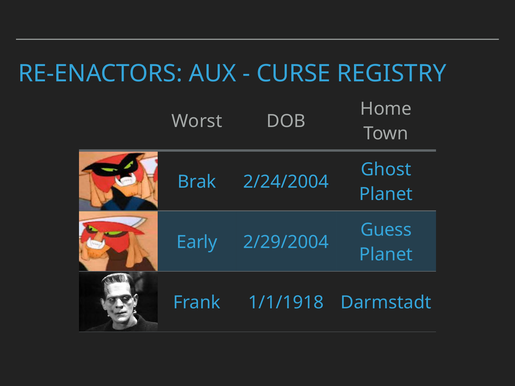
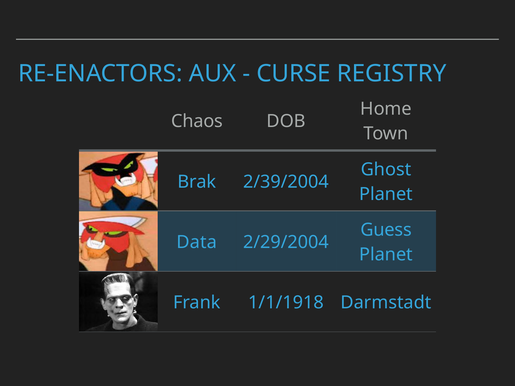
Worst: Worst -> Chaos (197, 121)
2/24/2004: 2/24/2004 -> 2/39/2004 (286, 182)
Early: Early -> Data (197, 242)
